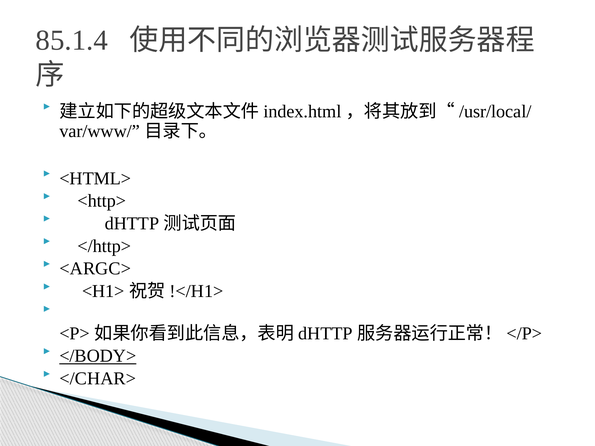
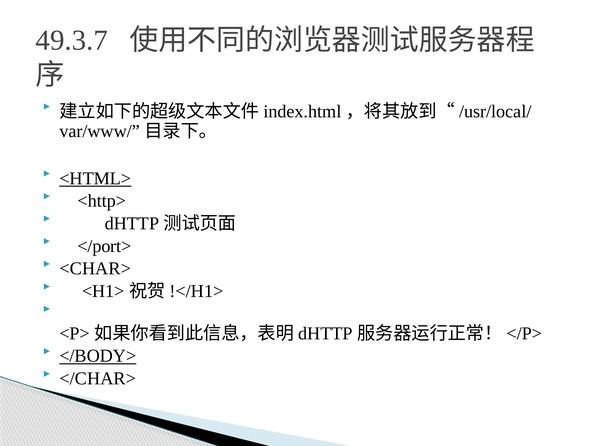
85.1.4: 85.1.4 -> 49.3.7 (72, 40)
<HTML> underline: none -> present (95, 178)
</http>: </http> -> </port> (104, 246)
<ARGC>: <ARGC> -> <CHAR> (95, 269)
